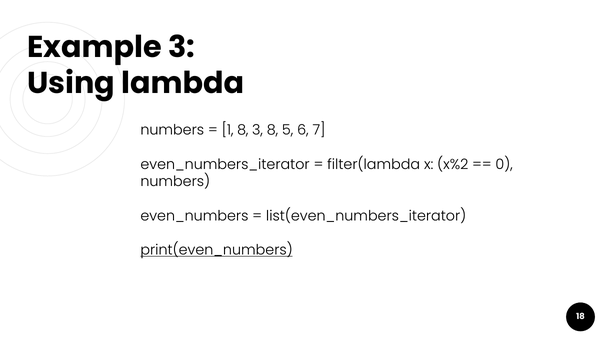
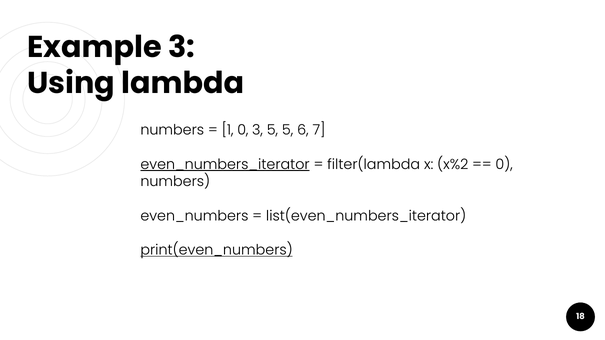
1 8: 8 -> 0 (243, 130)
3 8: 8 -> 5 (272, 130)
even_numbers_iterator underline: none -> present (225, 165)
